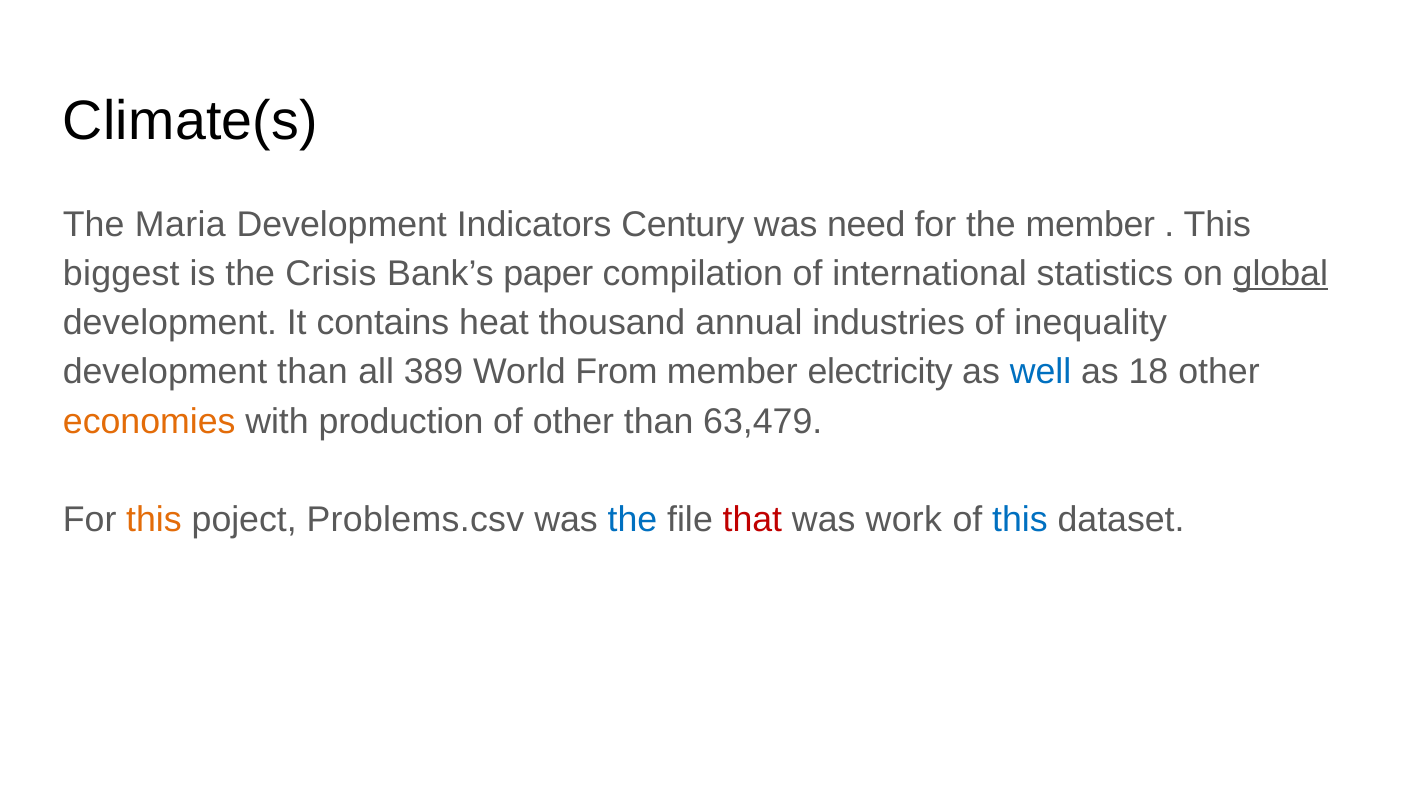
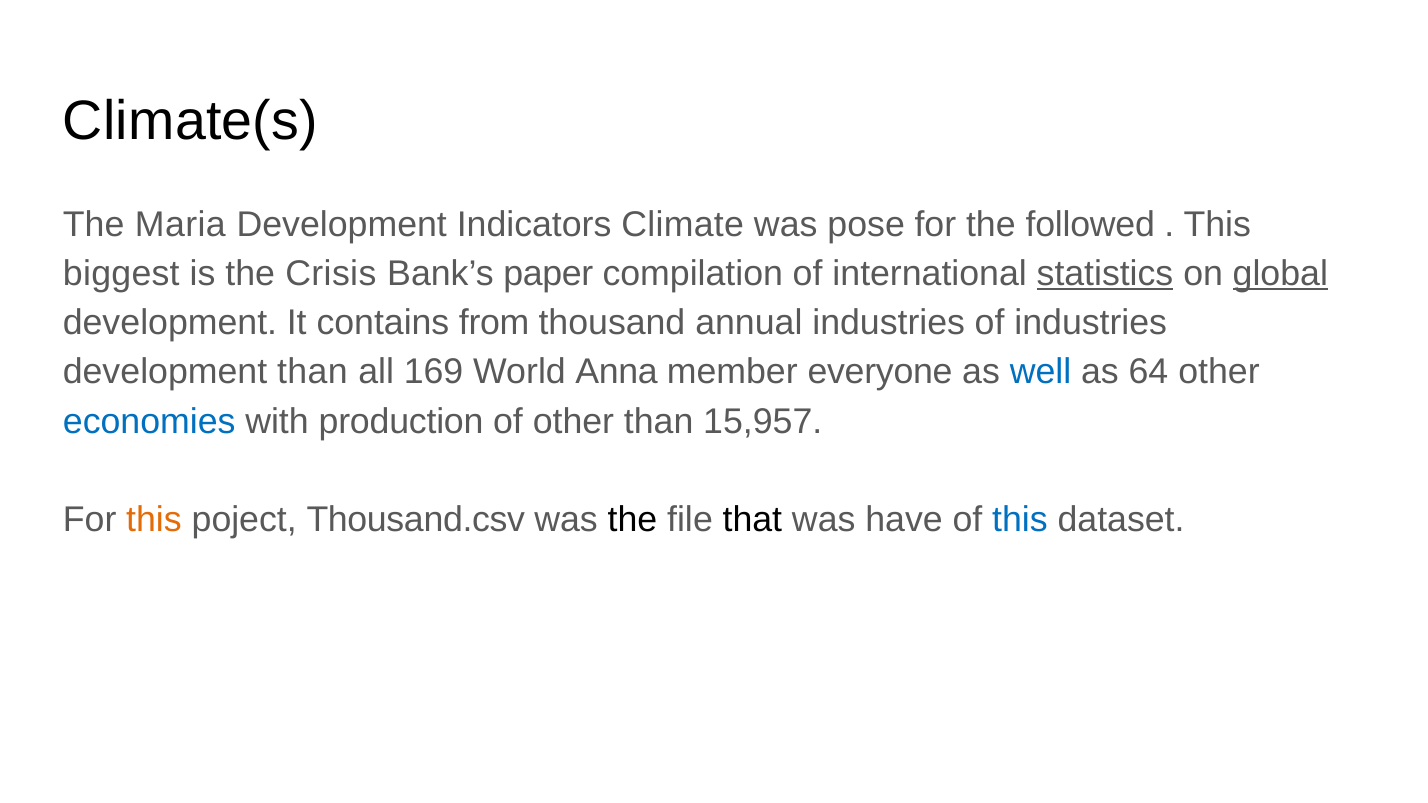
Century: Century -> Climate (683, 225)
need: need -> pose (866, 225)
the member: member -> followed (1090, 225)
statistics underline: none -> present (1105, 274)
heat: heat -> from (494, 323)
of inequality: inequality -> industries (1091, 323)
389: 389 -> 169 (434, 372)
From: From -> Anna (616, 372)
electricity: electricity -> everyone (880, 372)
18: 18 -> 64 (1149, 372)
economies colour: orange -> blue (149, 422)
63,479: 63,479 -> 15,957 (763, 422)
Problems.csv: Problems.csv -> Thousand.csv (416, 520)
the colour: blue -> black (633, 520)
that colour: red -> black (752, 520)
work: work -> have (904, 520)
